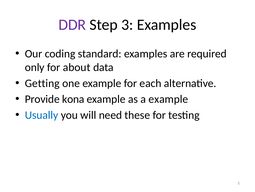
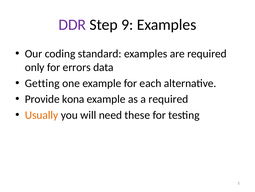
3: 3 -> 9 (127, 25)
about: about -> errors (77, 67)
a example: example -> required (168, 99)
Usually colour: blue -> orange (42, 115)
